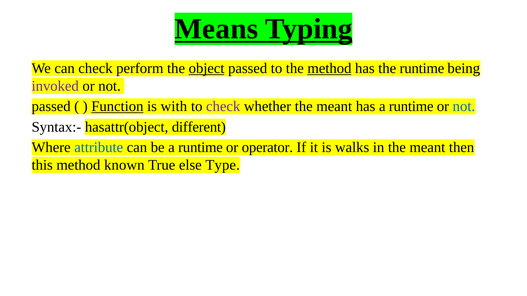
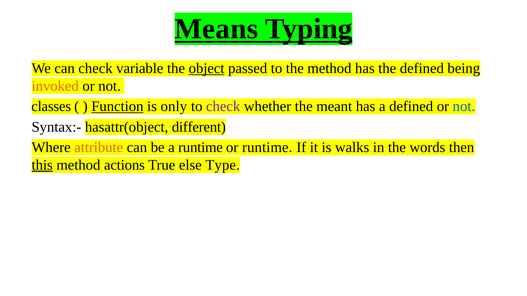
perform: perform -> variable (140, 68)
method underline: present -> none (329, 68)
the runtime: runtime -> defined (422, 68)
invoked colour: purple -> orange (55, 86)
passed: passed -> classes (51, 107)
with: with -> only (174, 107)
has a runtime: runtime -> defined (411, 107)
attribute colour: blue -> orange (99, 148)
or operator: operator -> runtime (267, 148)
in the meant: meant -> words (427, 148)
this underline: none -> present (42, 165)
known: known -> actions (124, 165)
